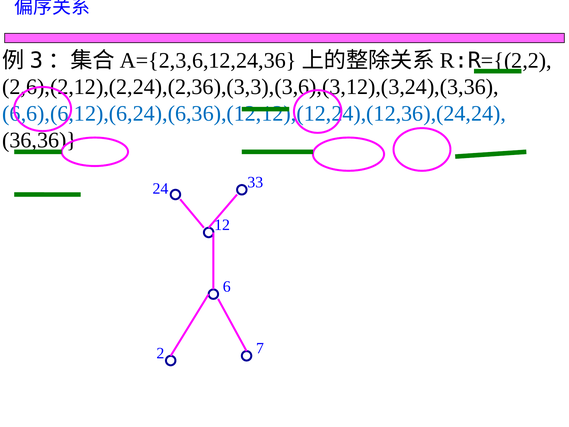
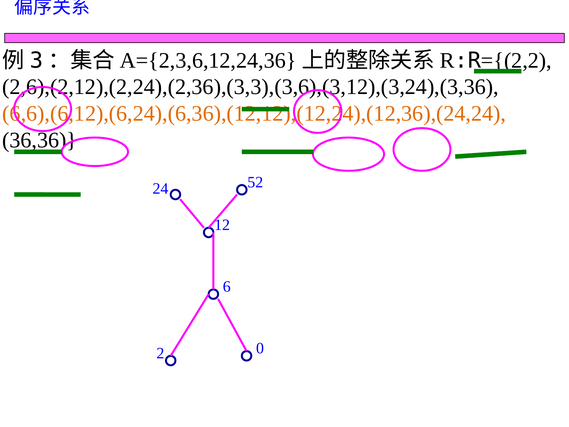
6,6),(6,12),(6,24),(6,36),(12,12),(12,24),(12,36),(24,24 colour: blue -> orange (254, 114)
33: 33 -> 52 (255, 182)
7: 7 -> 0 (260, 348)
